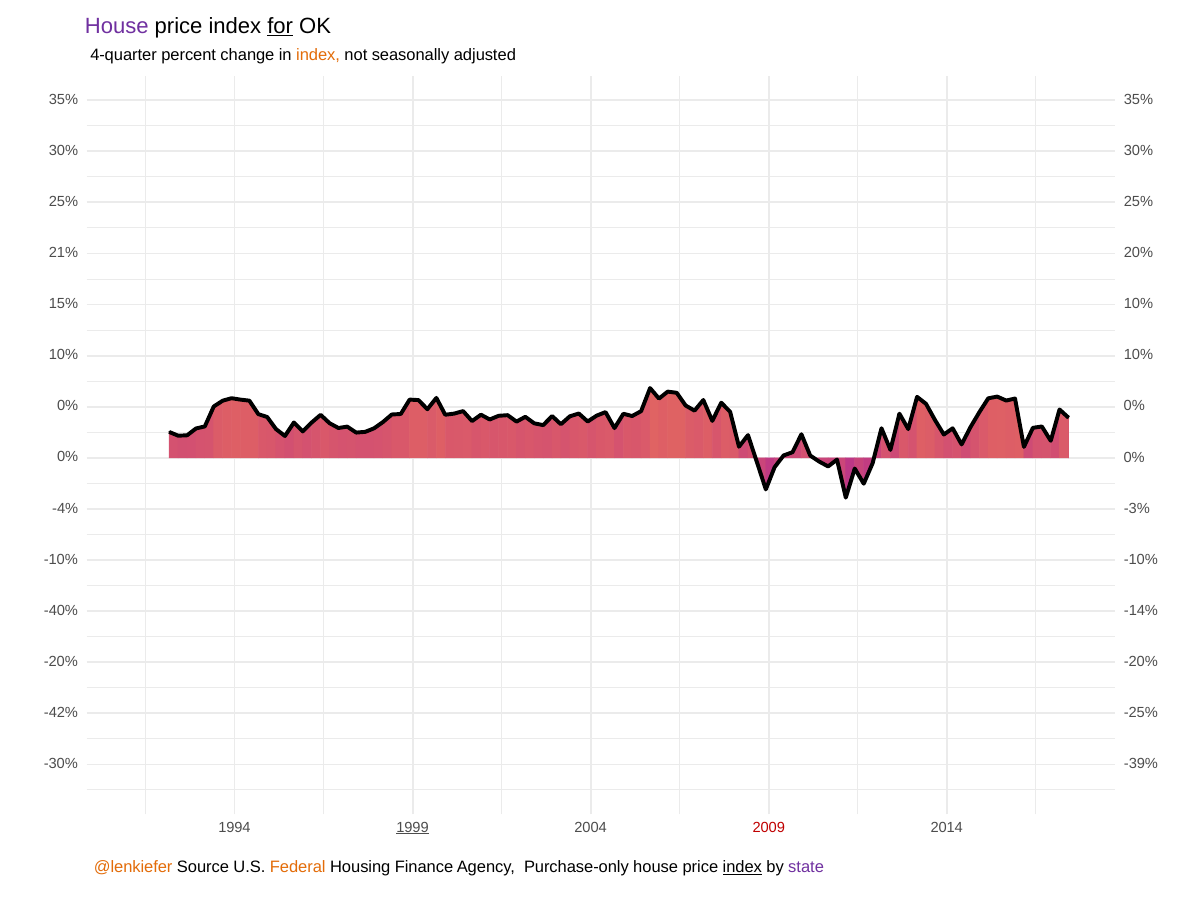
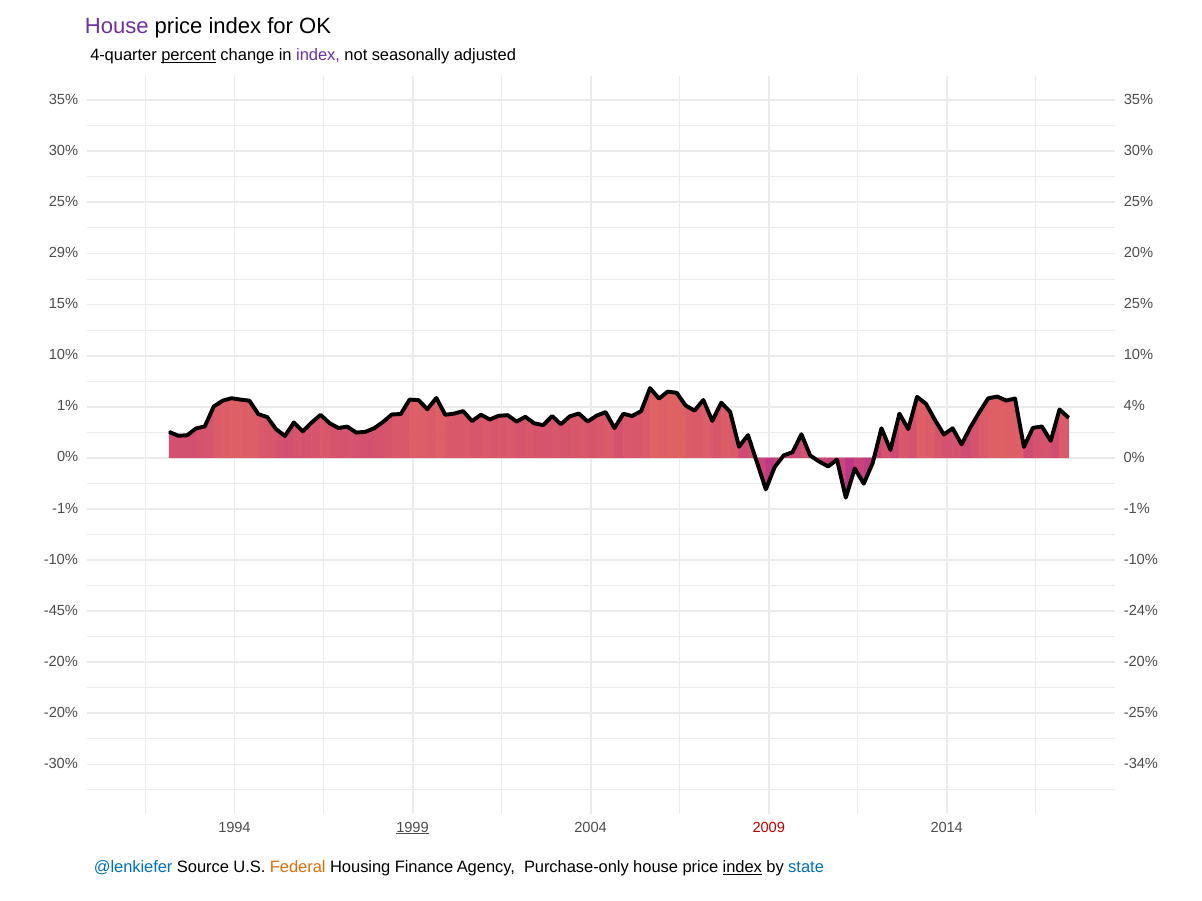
for underline: present -> none (280, 26)
percent underline: none -> present (189, 55)
index colour: orange -> purple (318, 55)
21%: 21% -> 29% (63, 253)
10%: 10% -> 25% (1138, 304)
0%: 0% -> 1% (68, 406)
0%: 0% -> 4% (1134, 406)
-4%: -4% -> -1% (65, 508)
-3%: -3% -> -1% (1137, 509)
-40%: -40% -> -45% (61, 611)
-14%: -14% -> -24% (1141, 611)
-42%: -42% -> -20% (61, 713)
-39%: -39% -> -34% (1141, 764)
@lenkiefer colour: orange -> blue (133, 868)
state colour: purple -> blue (806, 868)
